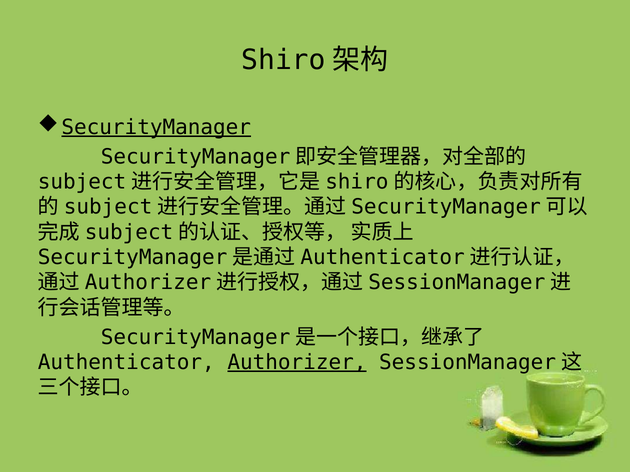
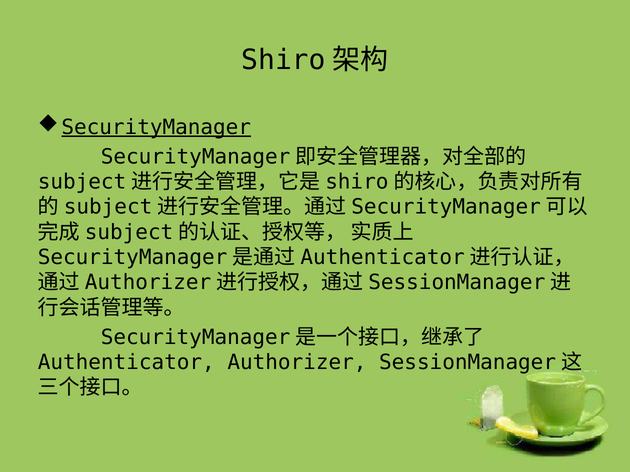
Authorizer underline: present -> none (297, 363)
